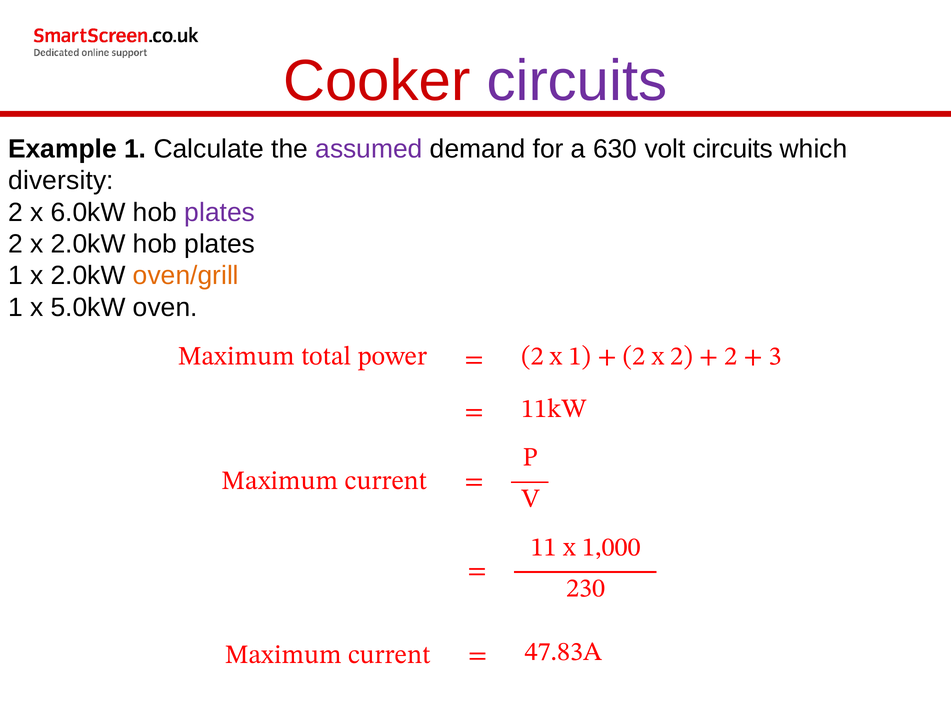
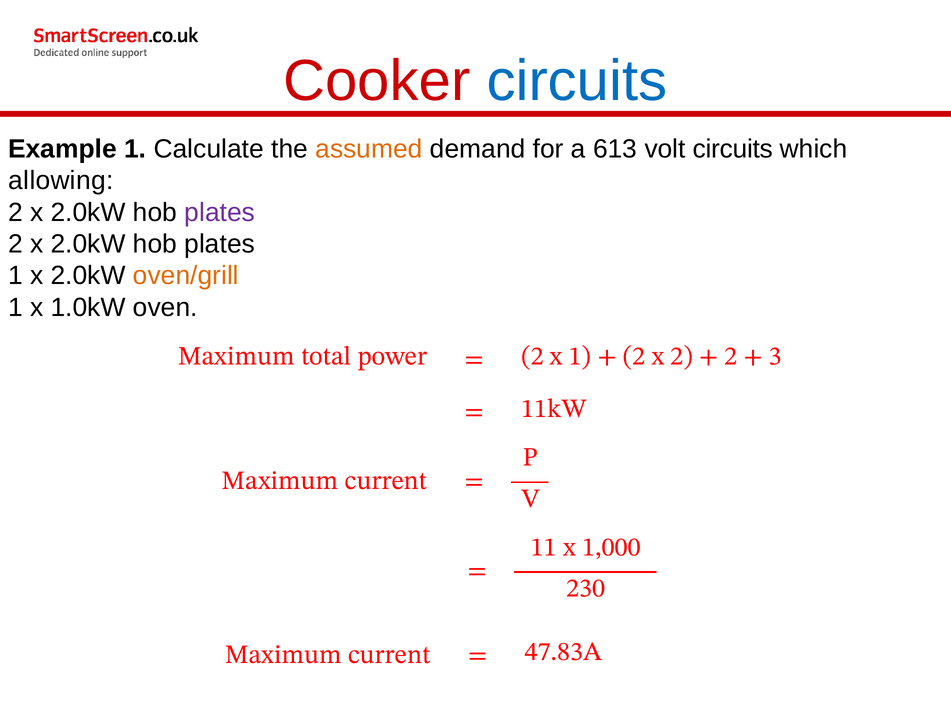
circuits colour: purple -> blue (577, 81)
assumed colour: purple -> orange (369, 149)
630: 630 -> 613 (615, 149)
diversity: diversity -> allowing (61, 181)
6.0kW: 6.0kW -> 2.0kW (88, 212)
5.0kW: 5.0kW -> 1.0kW (88, 308)
